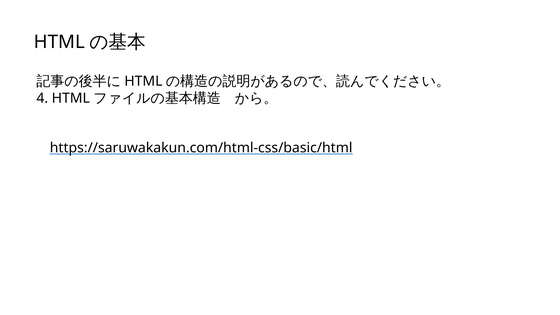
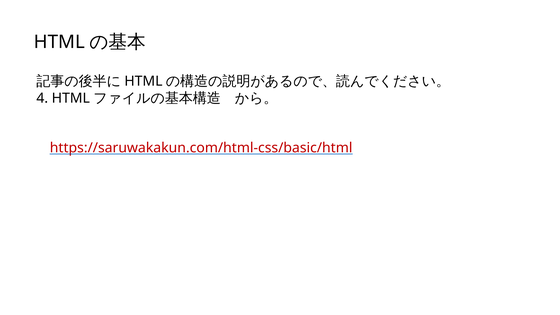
https://saruwakakun.com/html-css/basic/html colour: black -> red (201, 148)
